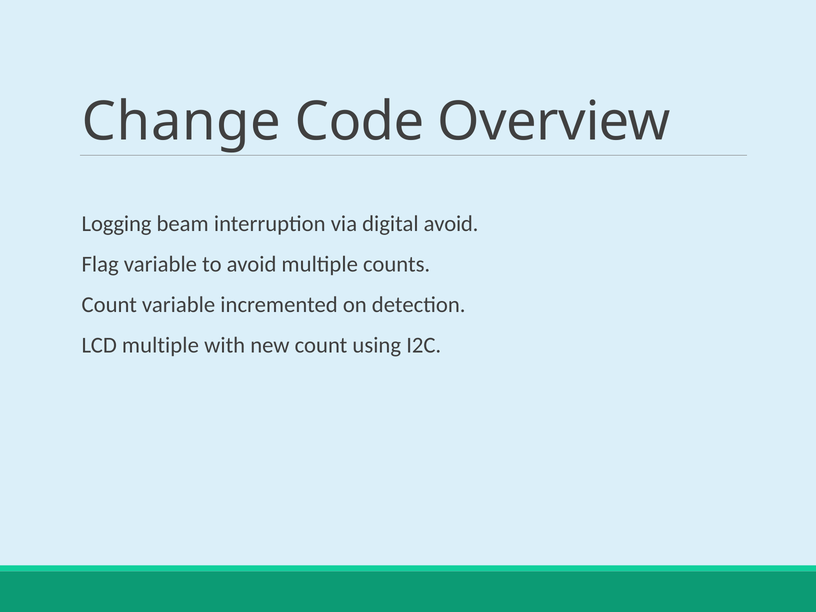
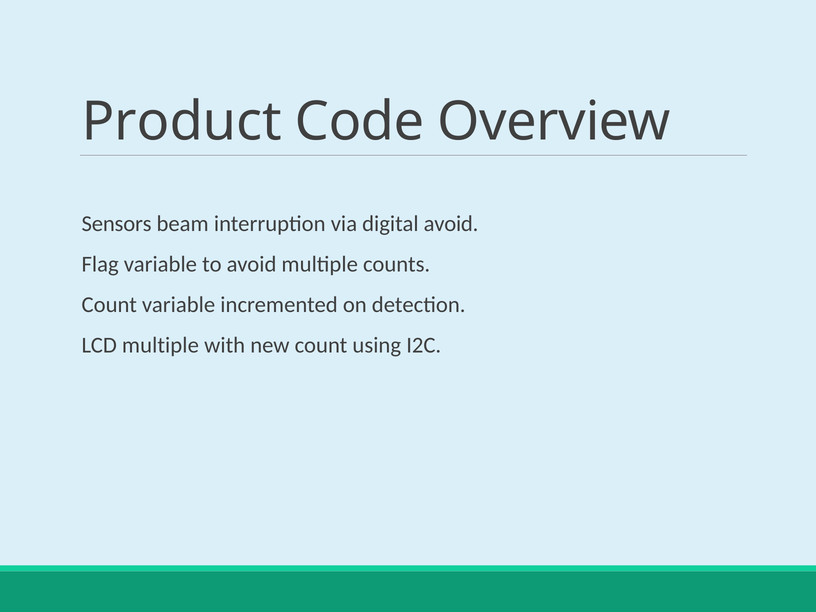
Change: Change -> Product (182, 122)
Logging: Logging -> Sensors (117, 224)
